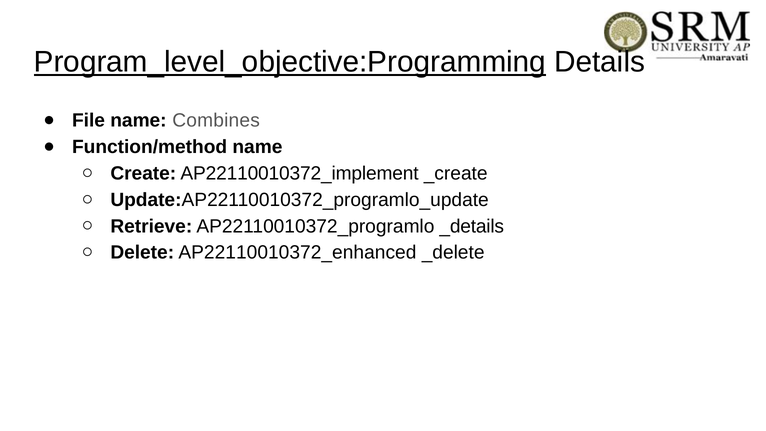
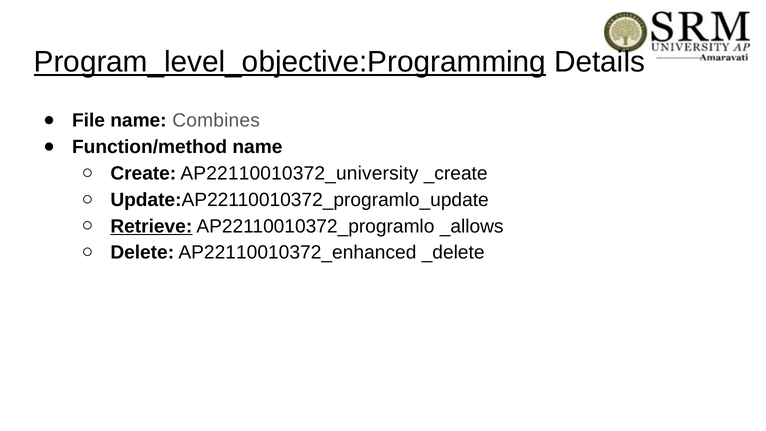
AP22110010372_implement: AP22110010372_implement -> AP22110010372_university (299, 173)
Retrieve underline: none -> present (151, 226)
_details: _details -> _allows (472, 226)
